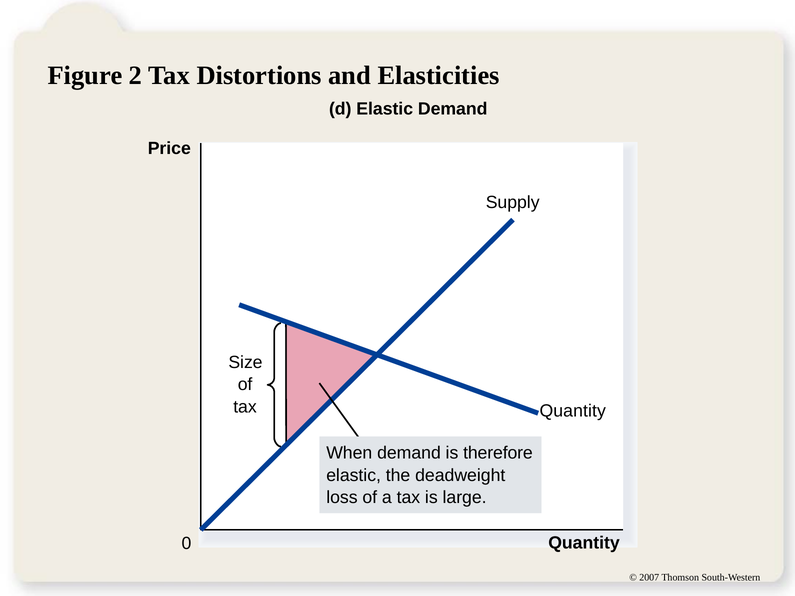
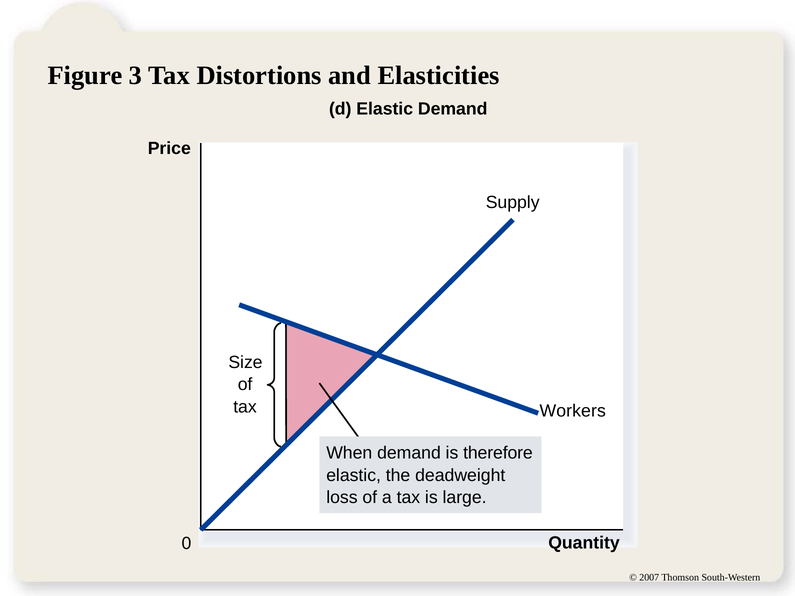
2: 2 -> 3 (135, 75)
Quantity: Quantity -> Workers (573, 411)
